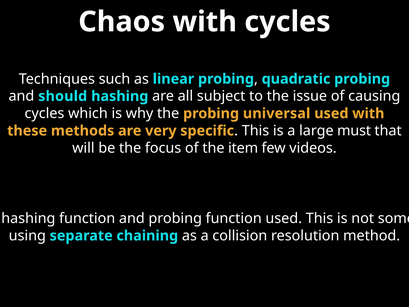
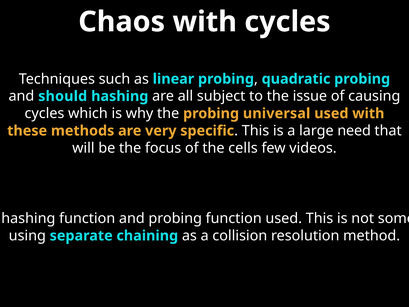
must: must -> need (354, 131)
item: item -> cells (243, 148)
